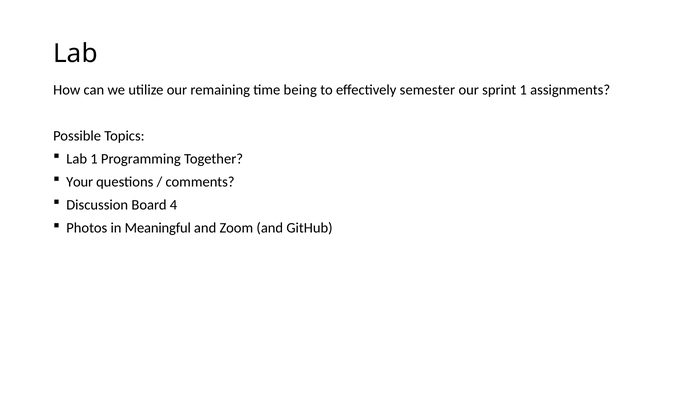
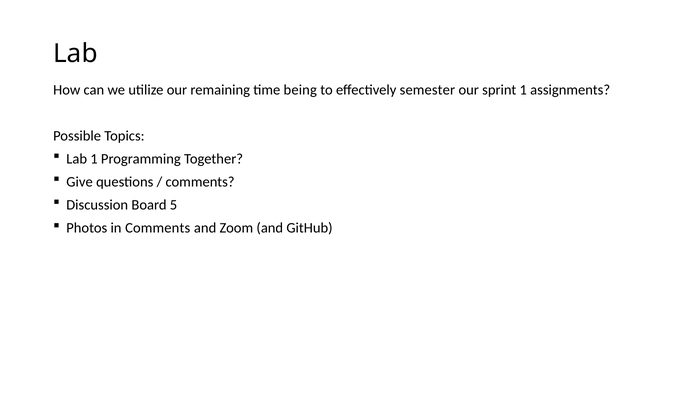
Your: Your -> Give (80, 182)
4: 4 -> 5 (173, 205)
in Meaningful: Meaningful -> Comments (158, 228)
